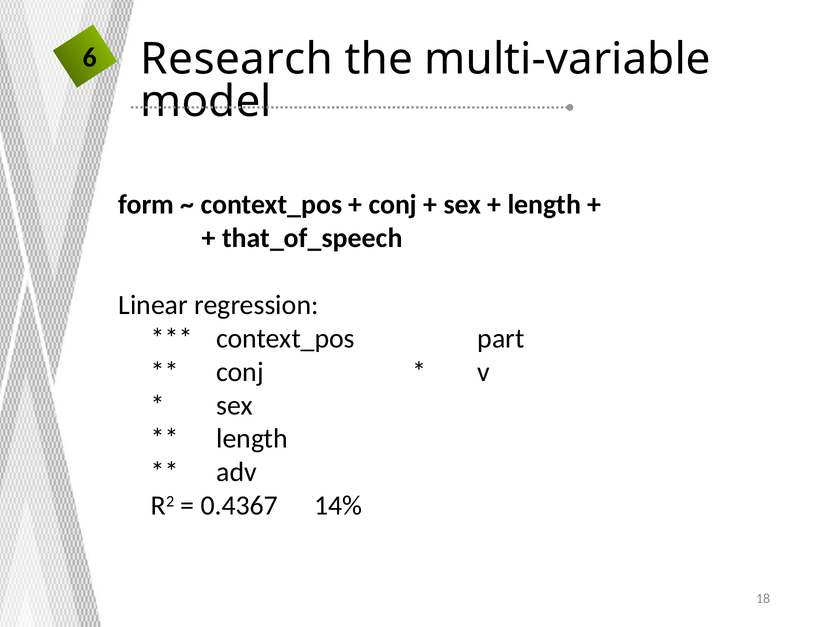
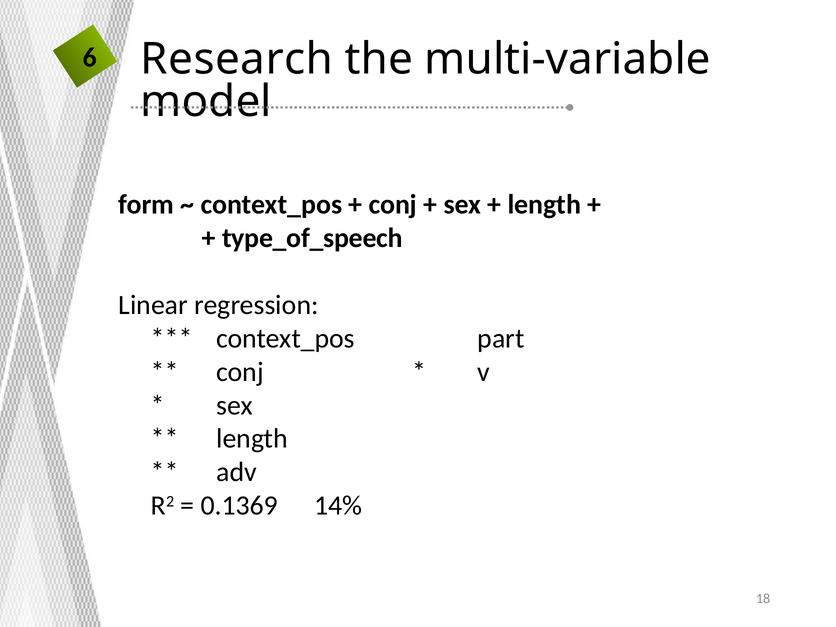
that_of_speech: that_of_speech -> type_of_speech (312, 238)
0.4367: 0.4367 -> 0.1369 (239, 506)
